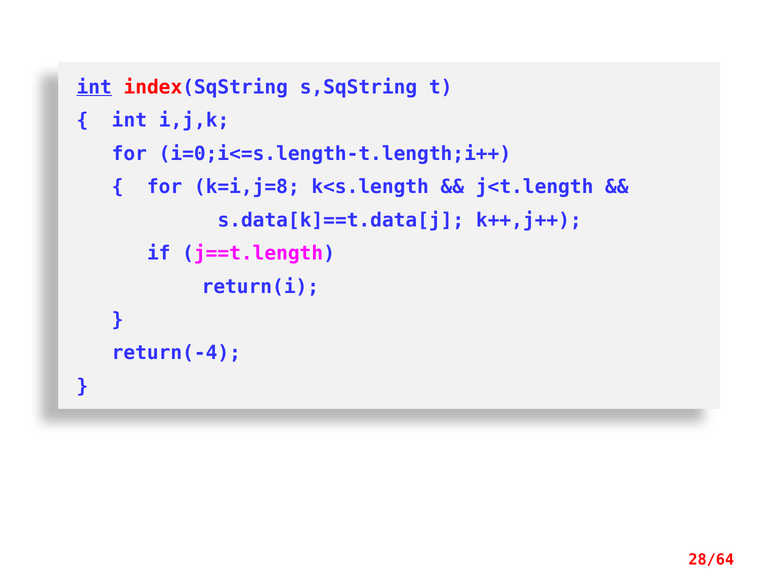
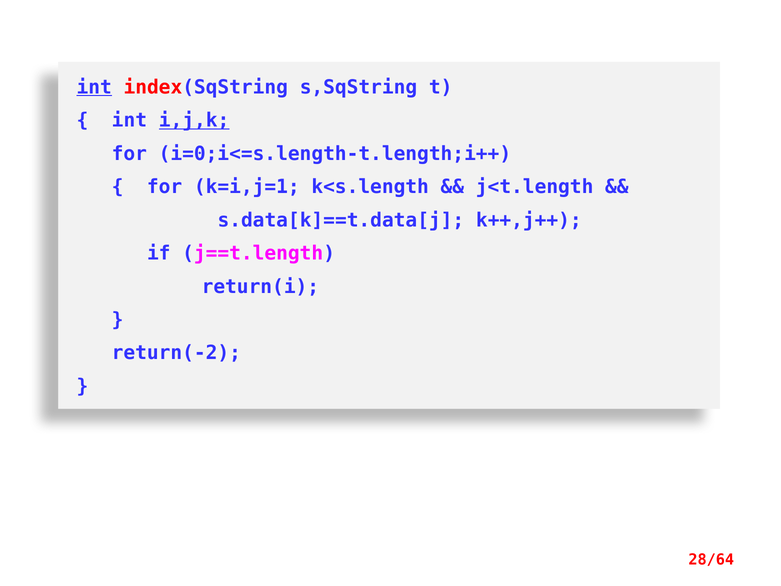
i,j,k underline: none -> present (194, 120)
k=i,j=8: k=i,j=8 -> k=i,j=1 (247, 187)
return(-4: return(-4 -> return(-2 (176, 353)
